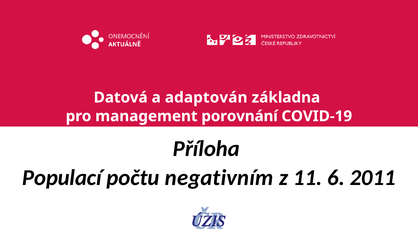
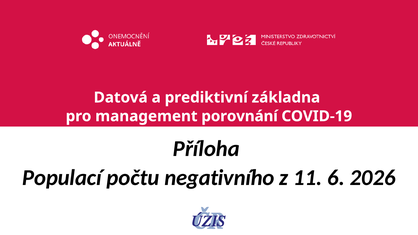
adaptován: adaptován -> prediktivní (206, 98)
negativním: negativním -> negativního (219, 178)
2011: 2011 -> 2026 (373, 178)
